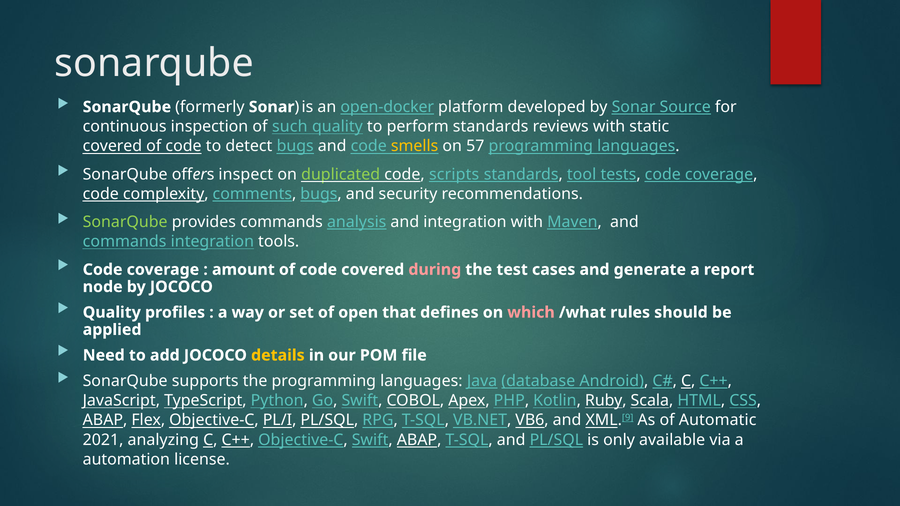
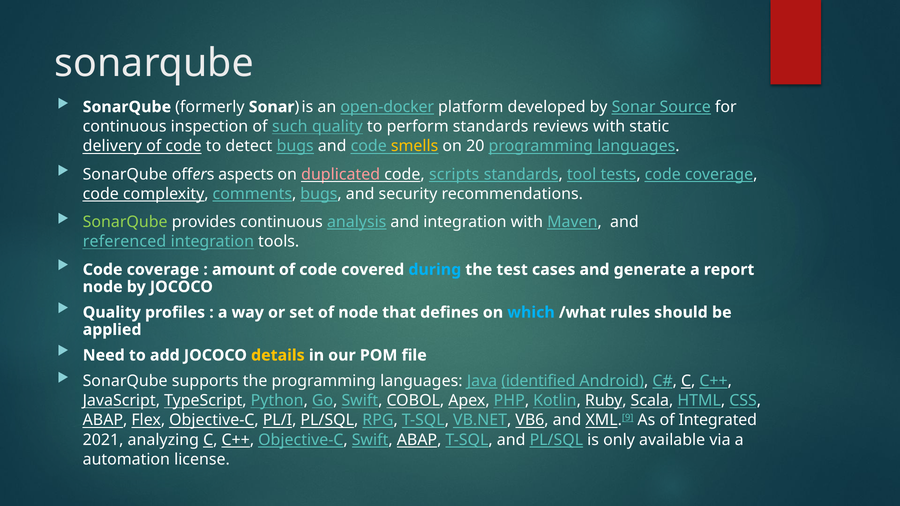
covered: covered -> delivery (112, 146)
57: 57 -> 20 (475, 146)
inspect: inspect -> aspects (246, 174)
duplicated colour: light green -> pink (341, 174)
provides commands: commands -> continuous (281, 222)
commands: commands -> referenced (125, 242)
during colour: pink -> light blue (435, 270)
of open: open -> node (358, 313)
which colour: pink -> light blue (531, 313)
database: database -> identified (538, 381)
Automatic: Automatic -> Integrated (718, 420)
